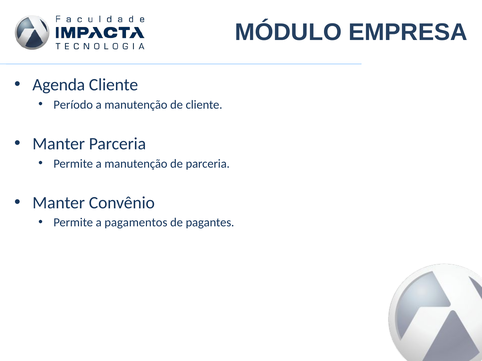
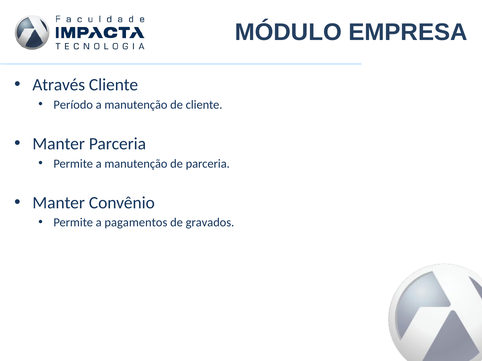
Agenda: Agenda -> Através (59, 85)
pagantes: pagantes -> gravados (210, 223)
